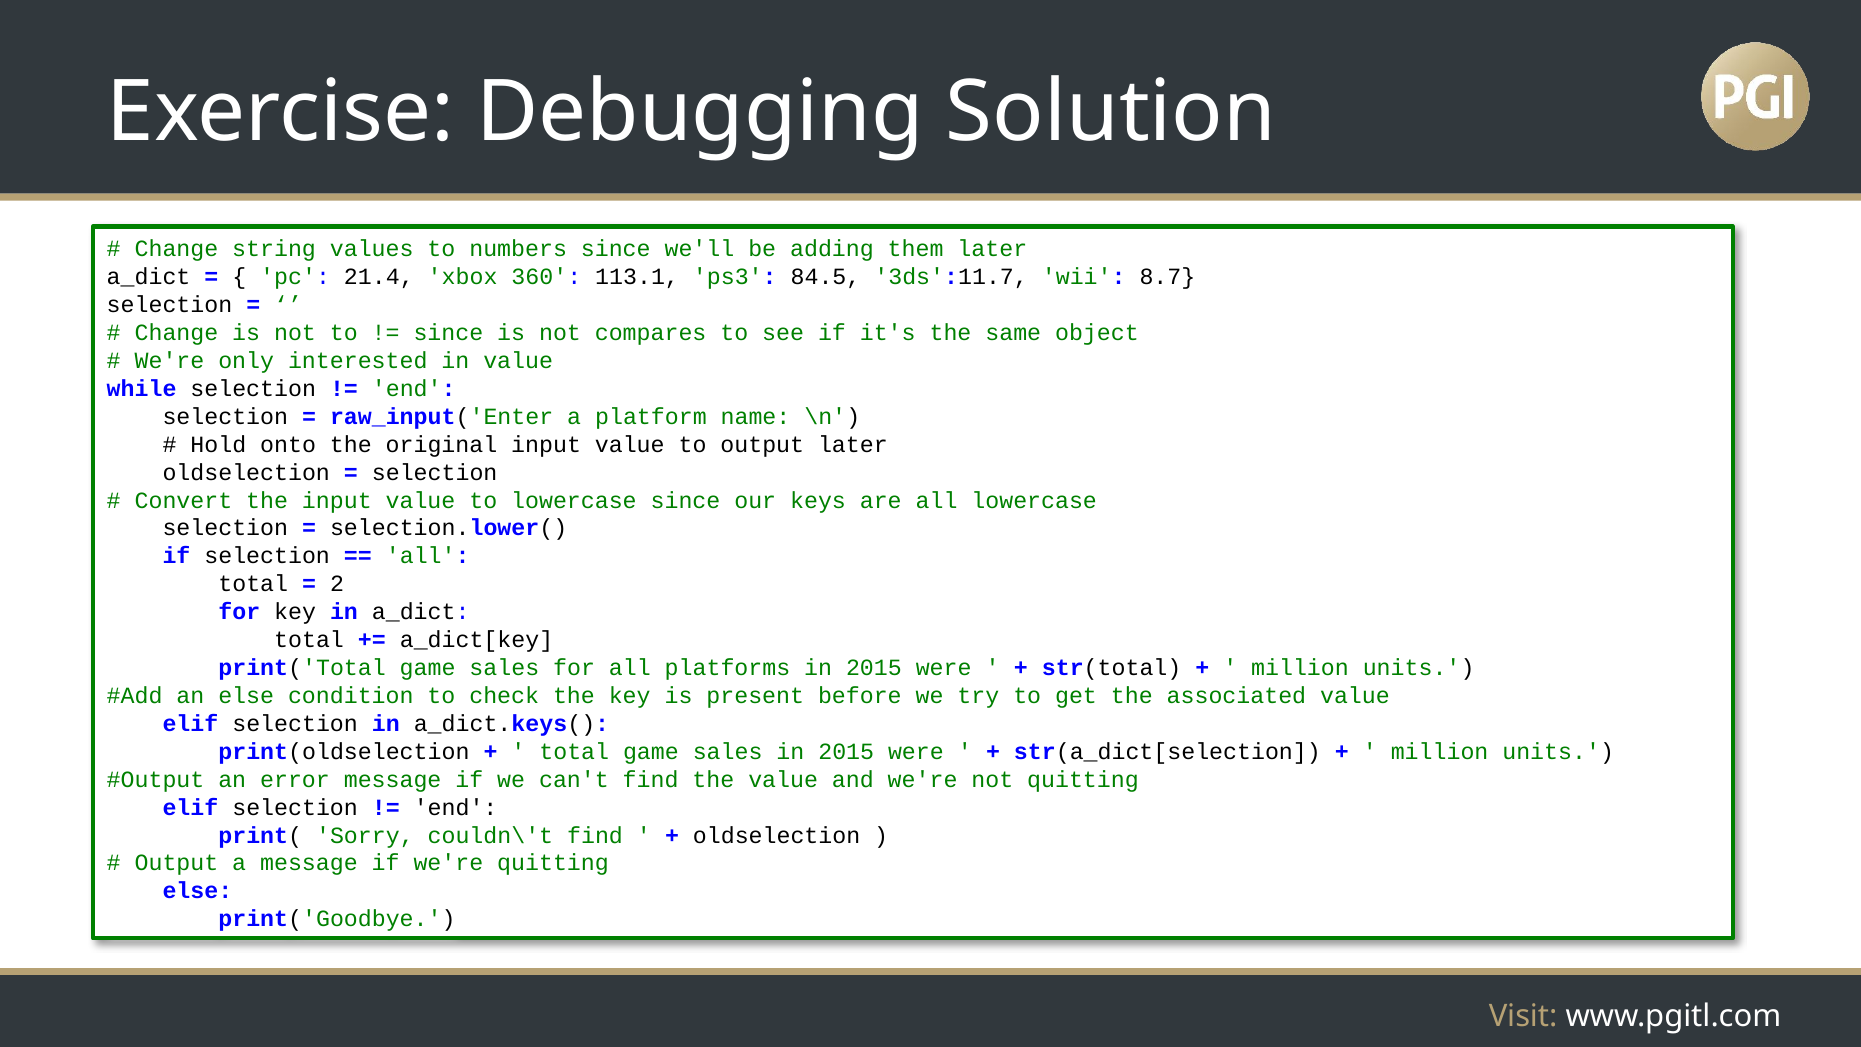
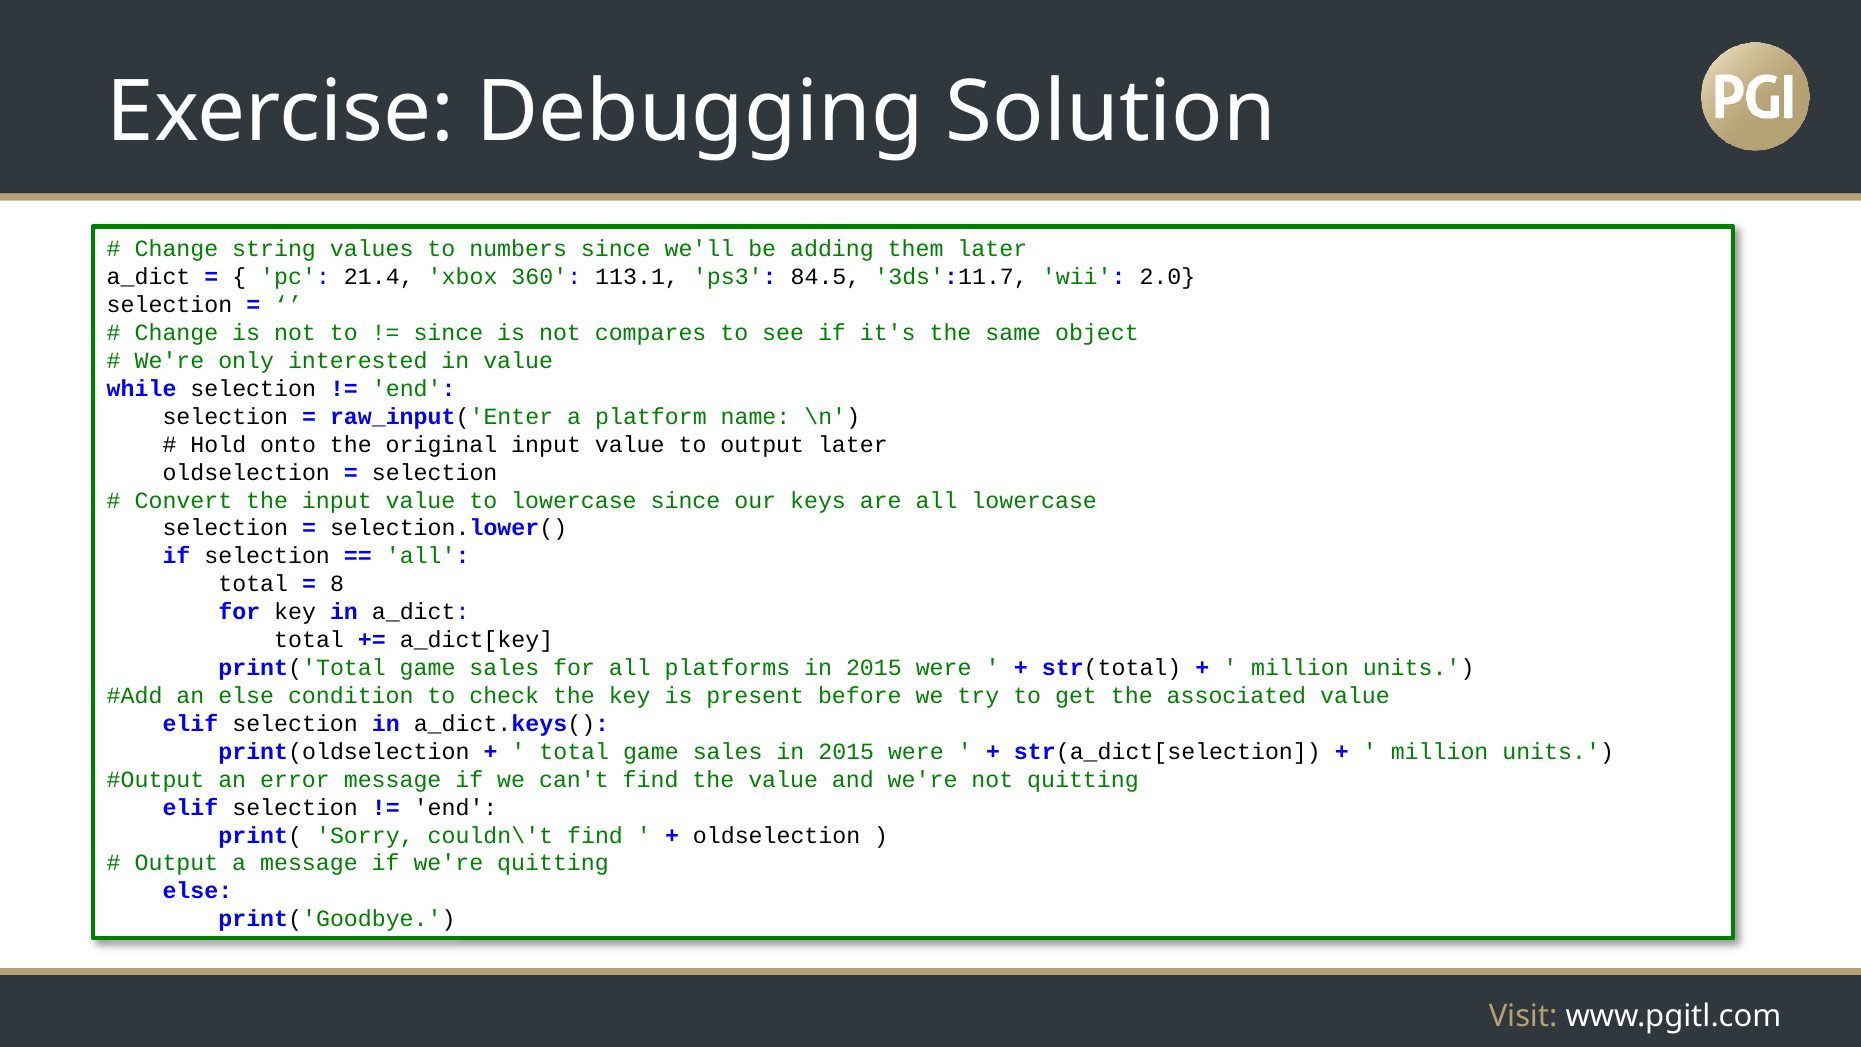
8.7: 8.7 -> 2.0 (1167, 277)
2: 2 -> 8 (337, 584)
